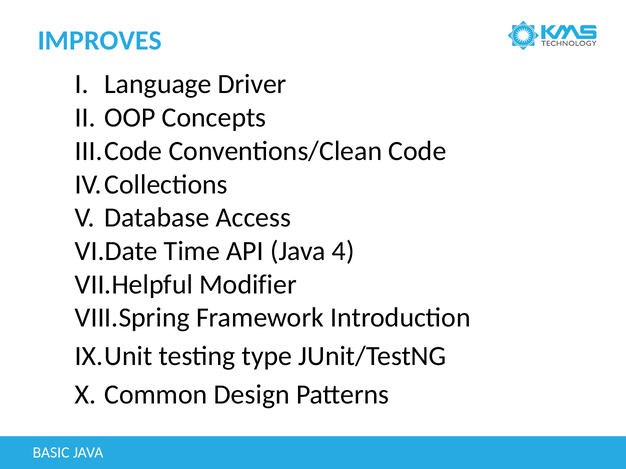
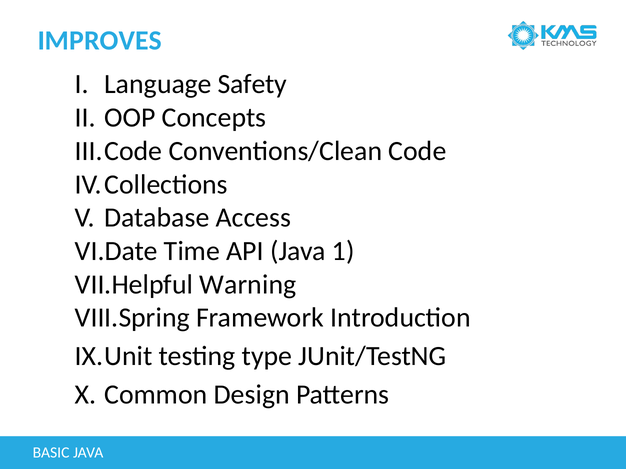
Driver: Driver -> Safety (252, 84)
4: 4 -> 1 (343, 251)
Modifier: Modifier -> Warning (248, 285)
